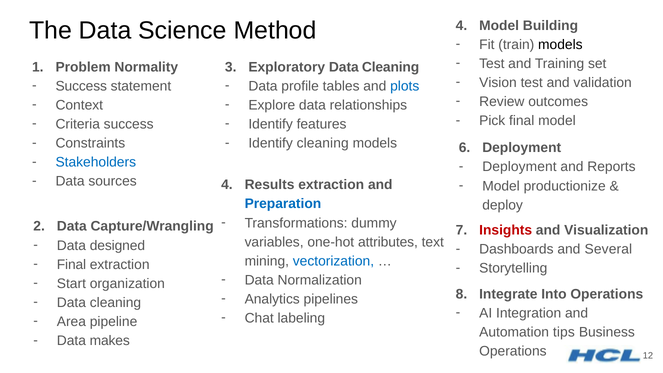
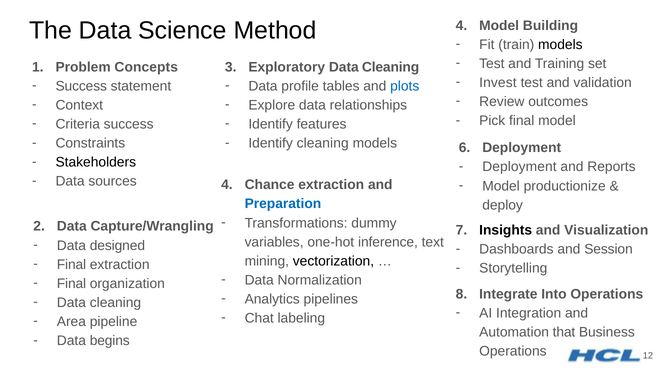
Normality: Normality -> Concepts (146, 67)
Vision: Vision -> Invest (498, 83)
Stakeholders colour: blue -> black (96, 162)
Results: Results -> Chance (270, 185)
Insights colour: red -> black (506, 230)
attributes: attributes -> inference (388, 242)
Several: Several -> Session (608, 249)
vectorization colour: blue -> black (333, 261)
Start: Start -> Final (71, 284)
tips: tips -> that (564, 332)
makes: makes -> begins (110, 341)
